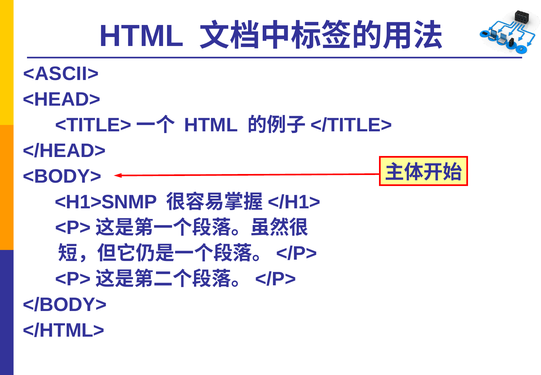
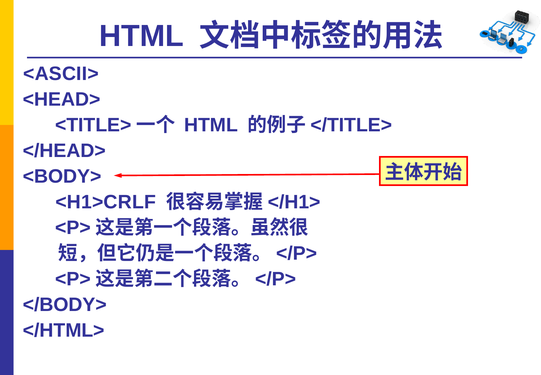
<H1>SNMP: <H1>SNMP -> <H1>CRLF (106, 202)
